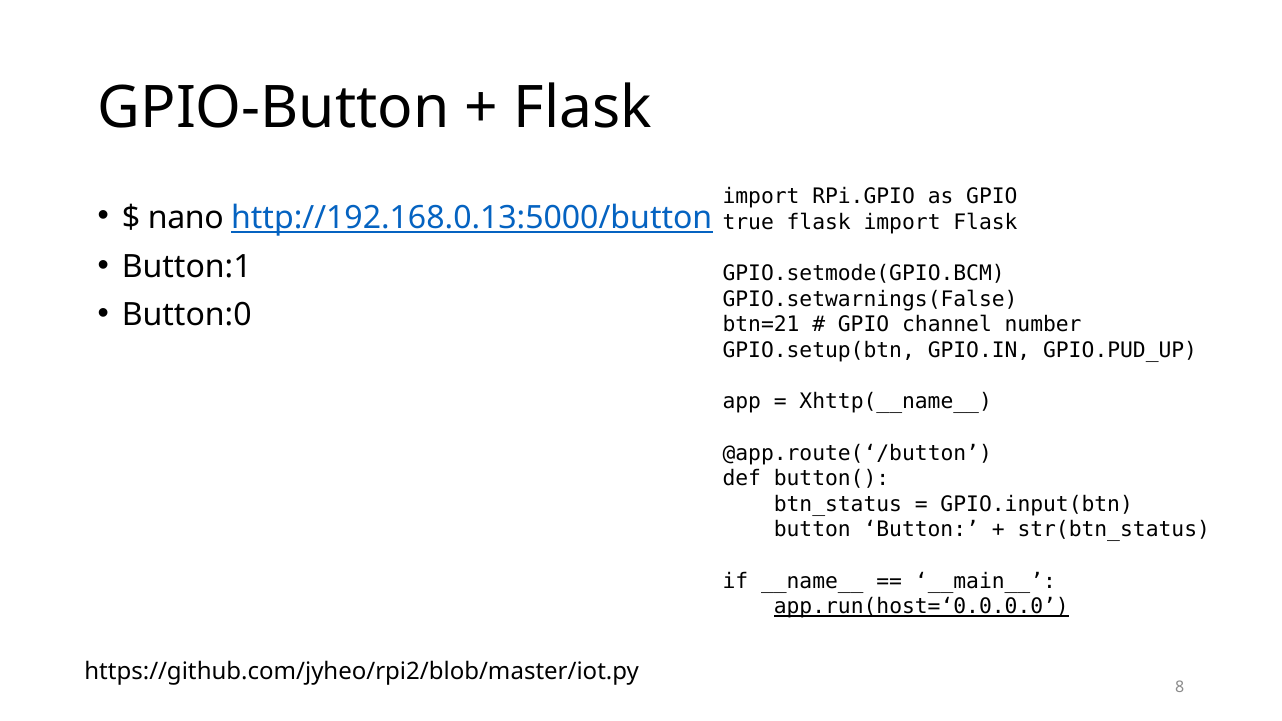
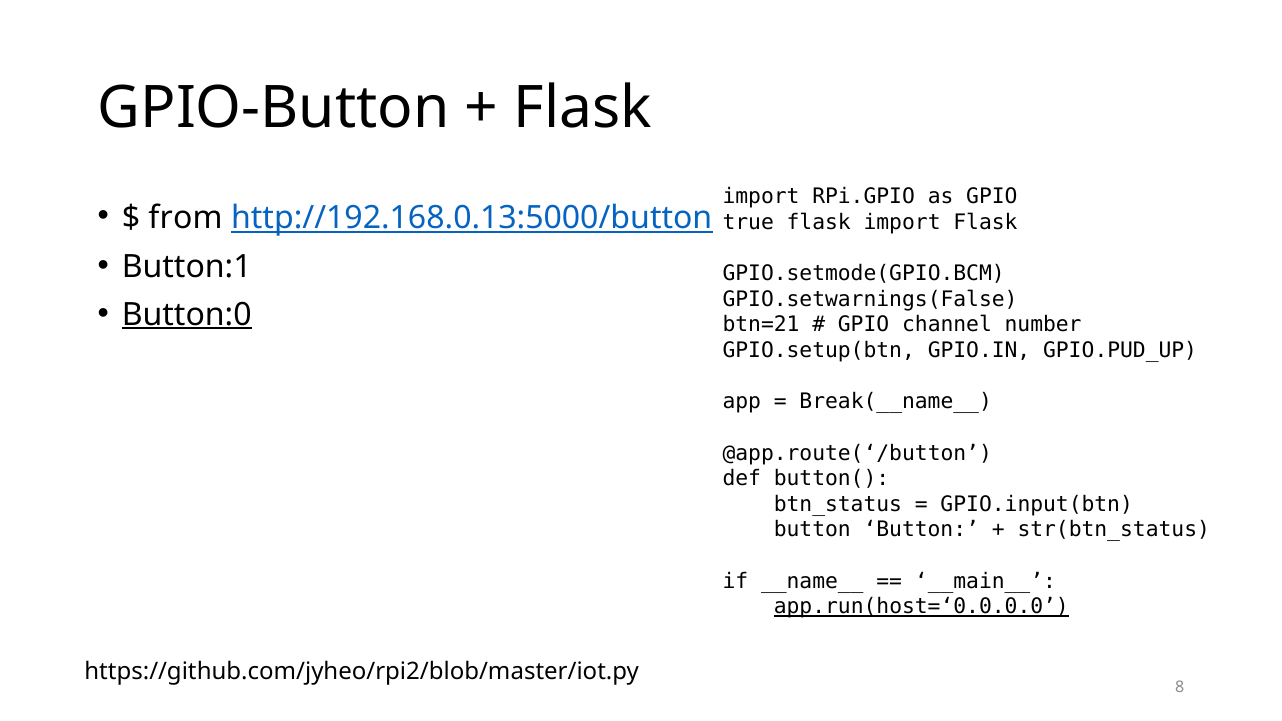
nano: nano -> from (186, 218)
Button:0 underline: none -> present (187, 315)
Xhttp(__name__: Xhttp(__name__ -> Break(__name__ (896, 402)
